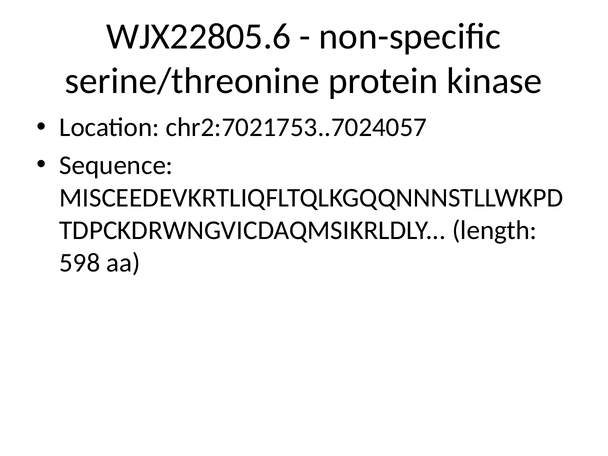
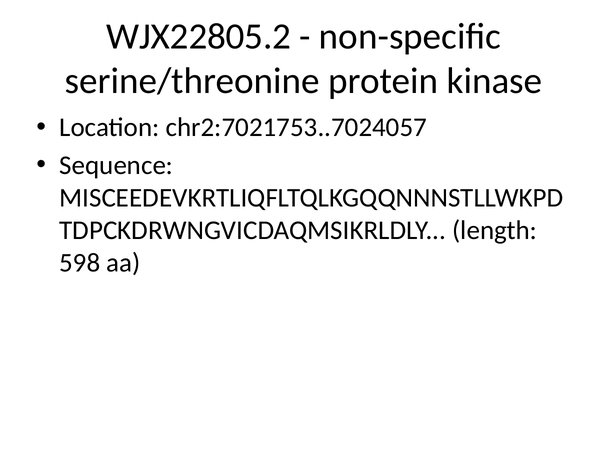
WJX22805.6: WJX22805.6 -> WJX22805.2 (199, 37)
